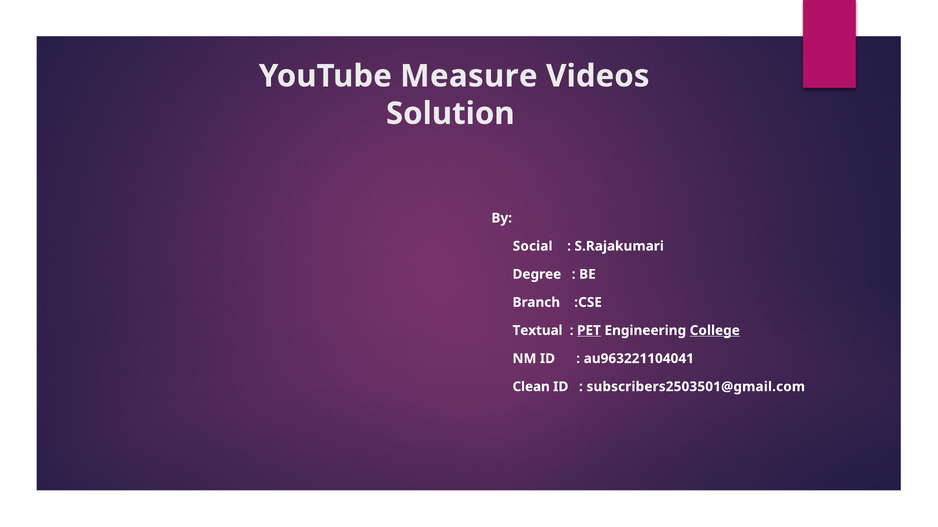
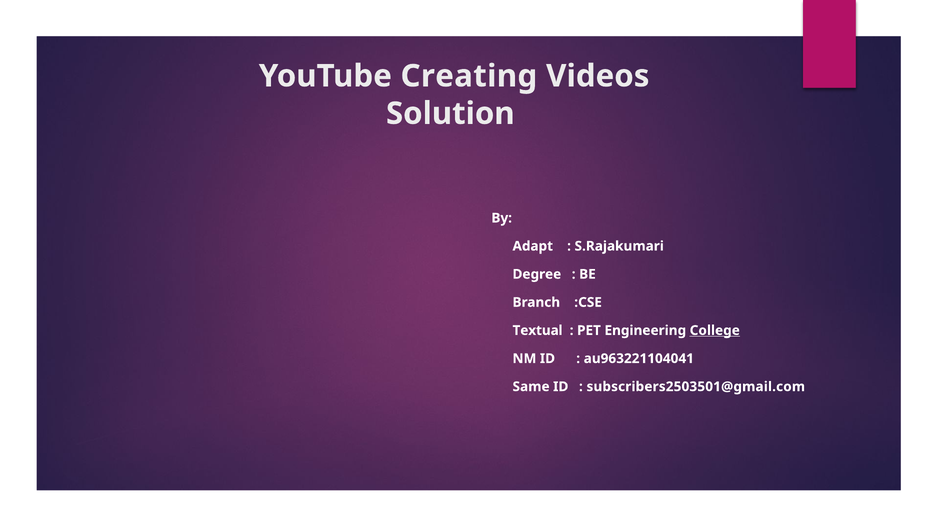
Measure: Measure -> Creating (469, 76)
Social: Social -> Adapt (533, 246)
PET underline: present -> none (589, 331)
Clean: Clean -> Same (531, 387)
